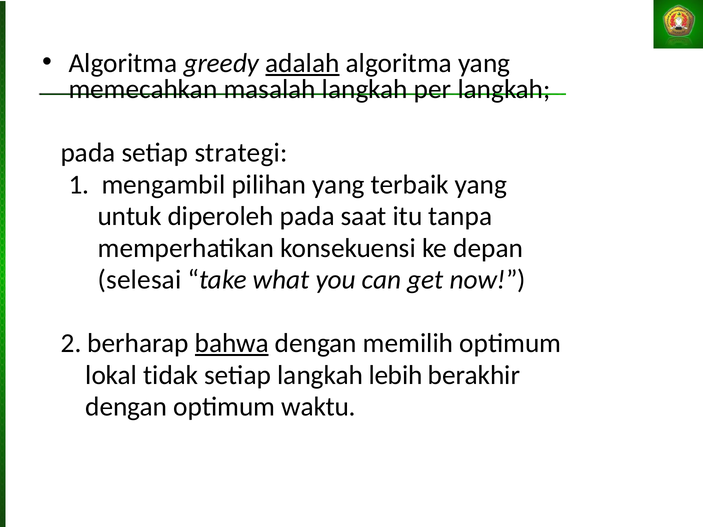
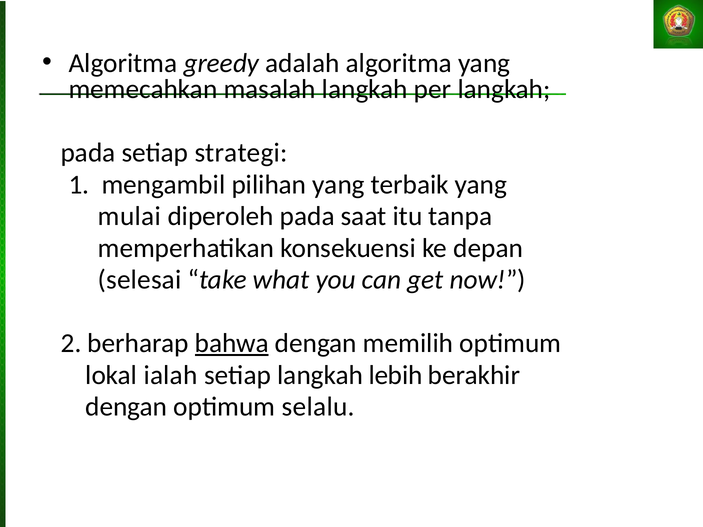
adalah underline: present -> none (302, 63)
untuk: untuk -> mulai (129, 216)
tidak: tidak -> ialah (171, 375)
waktu: waktu -> selalu (318, 407)
